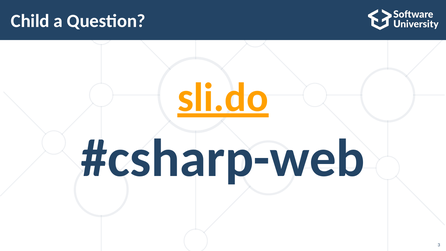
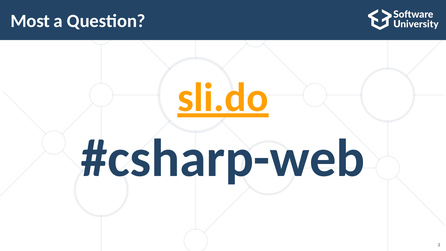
Child: Child -> Most (30, 21)
